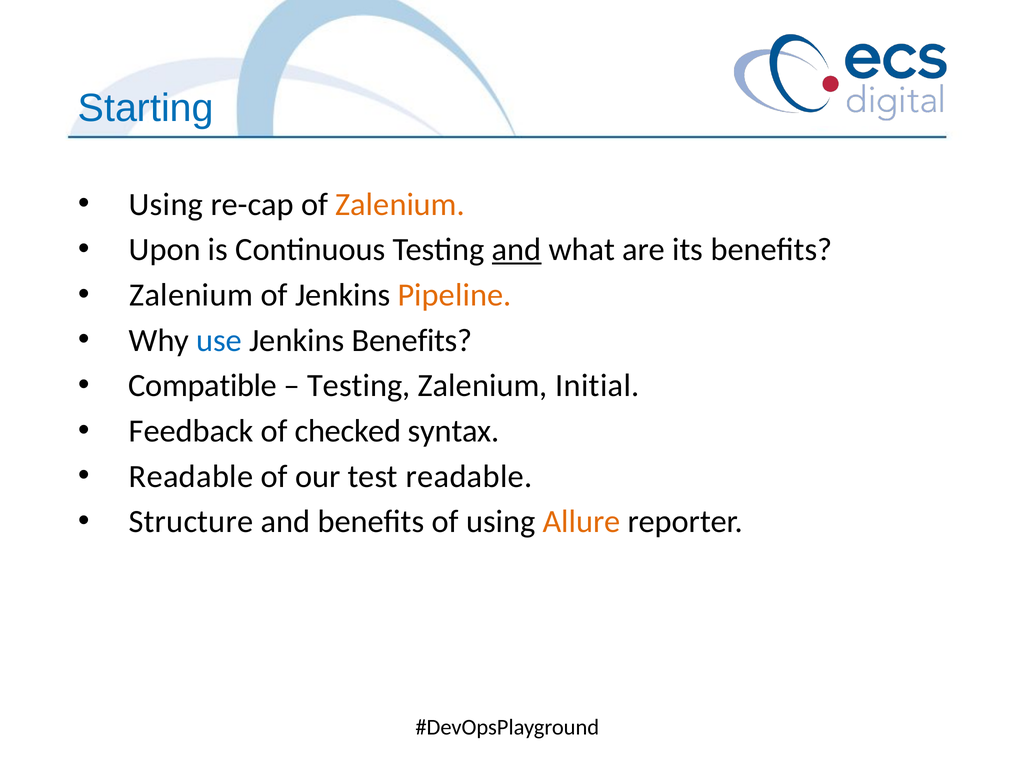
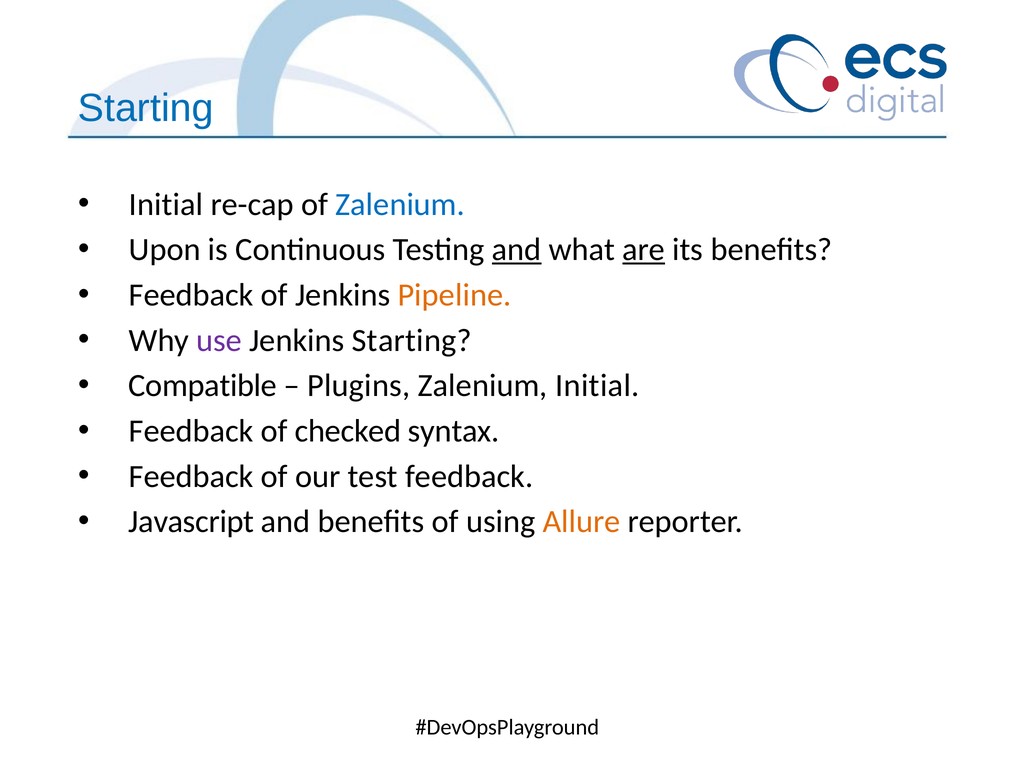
Using: Using -> Initial (166, 204)
Zalenium colour: orange -> blue (400, 204)
are underline: none -> present (644, 250)
Zalenium: Zalenium -> Feedback (191, 295)
use colour: blue -> purple (219, 340)
Jenkins Benefits: Benefits -> Starting (412, 340)
Testing: Testing -> Plugins (359, 386)
Readable: Readable -> Feedback (191, 477)
test readable: readable -> feedback (469, 477)
Structure: Structure -> Javascript (191, 522)
